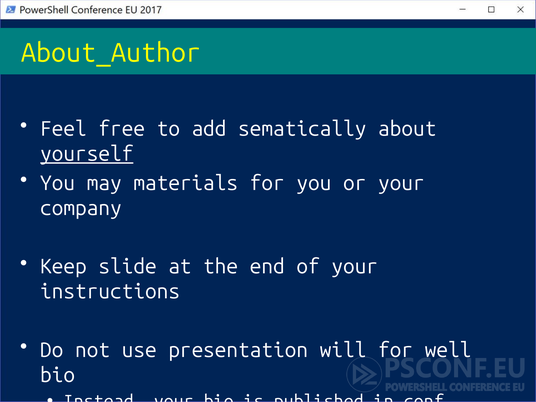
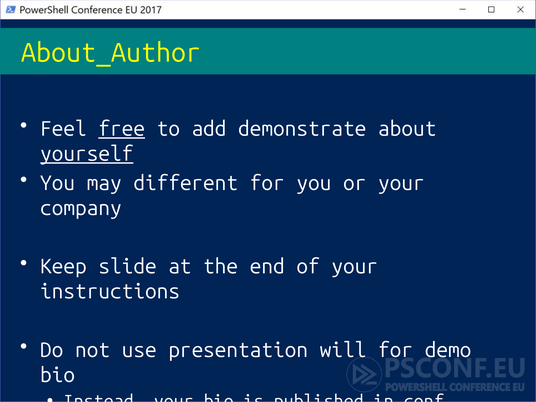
free underline: none -> present (122, 129)
sematically: sematically -> demonstrate (302, 129)
may materials: materials -> different (186, 183)
well: well -> demo (448, 350)
